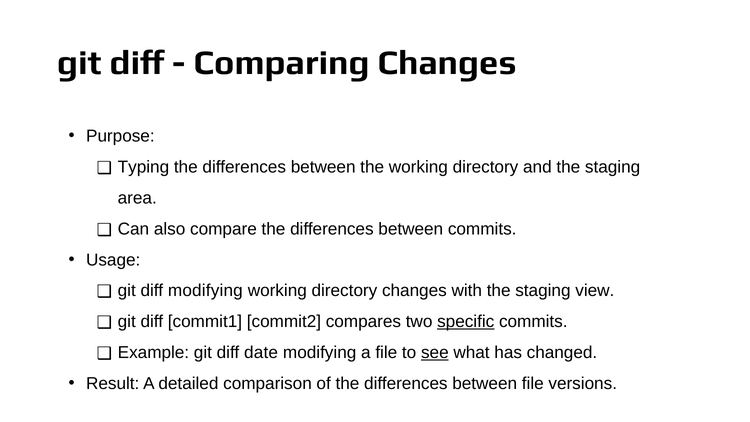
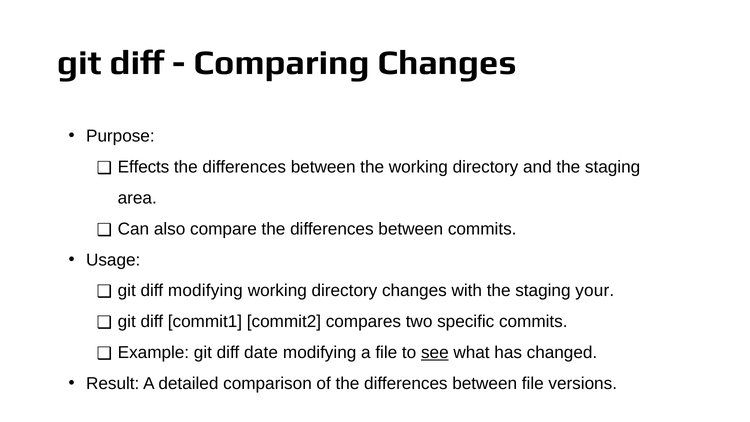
Typing: Typing -> Effects (144, 167)
view: view -> your (595, 291)
specific underline: present -> none (466, 322)
